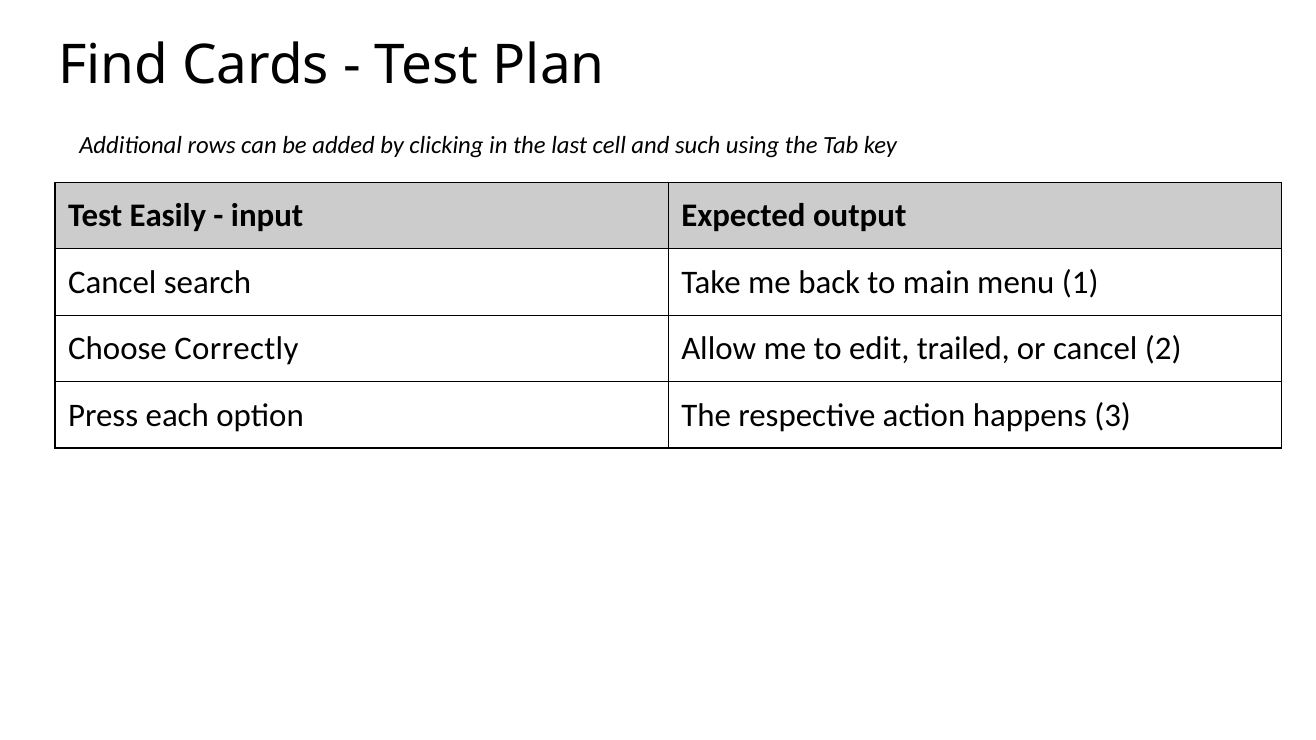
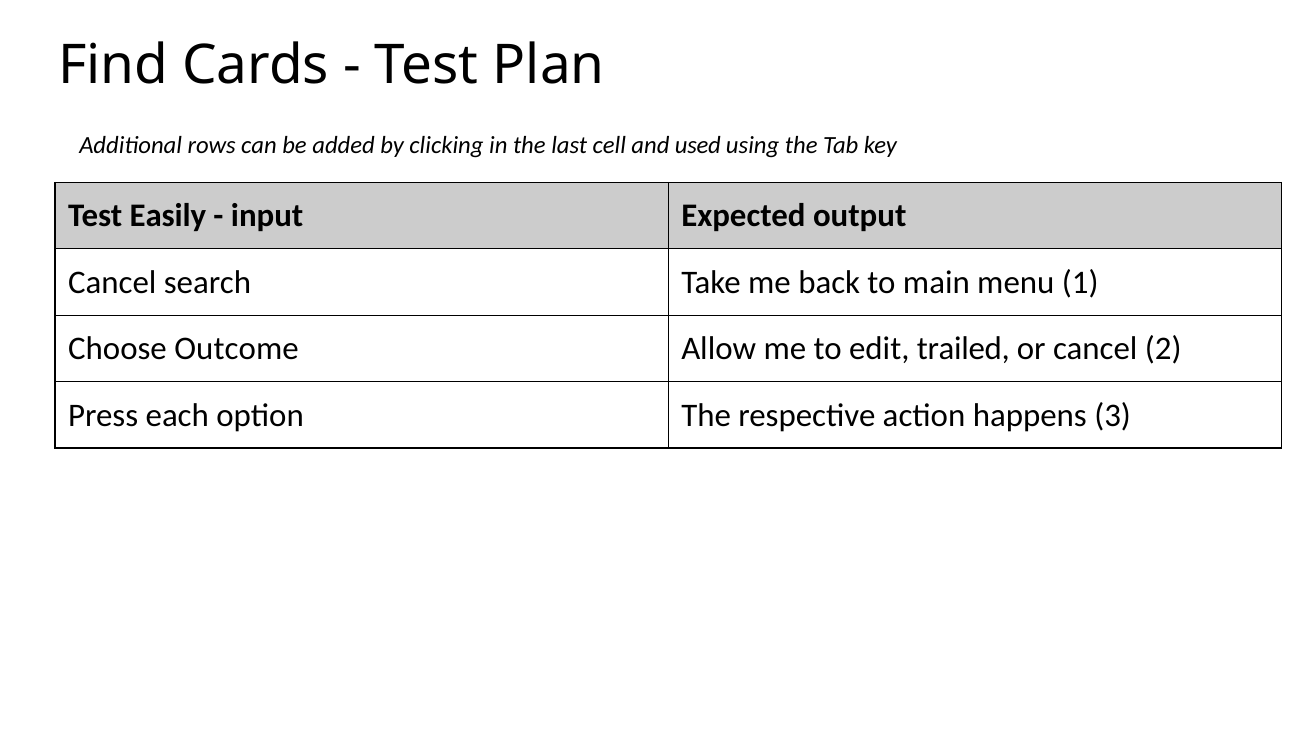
such: such -> used (698, 146)
Correctly: Correctly -> Outcome (236, 349)
